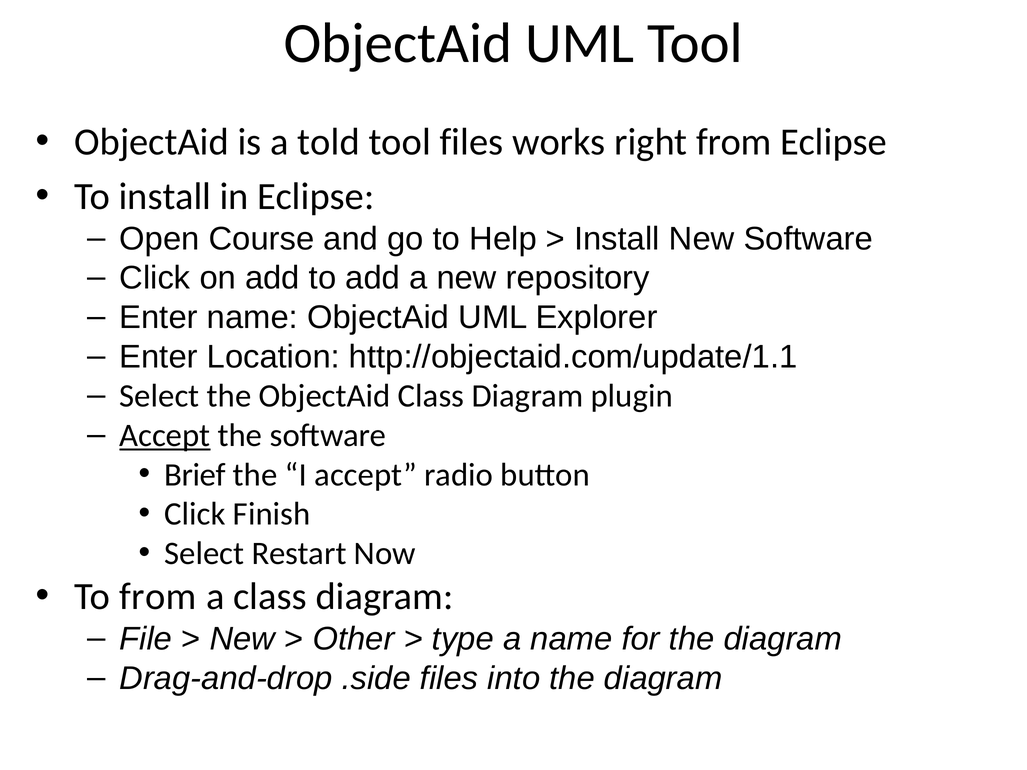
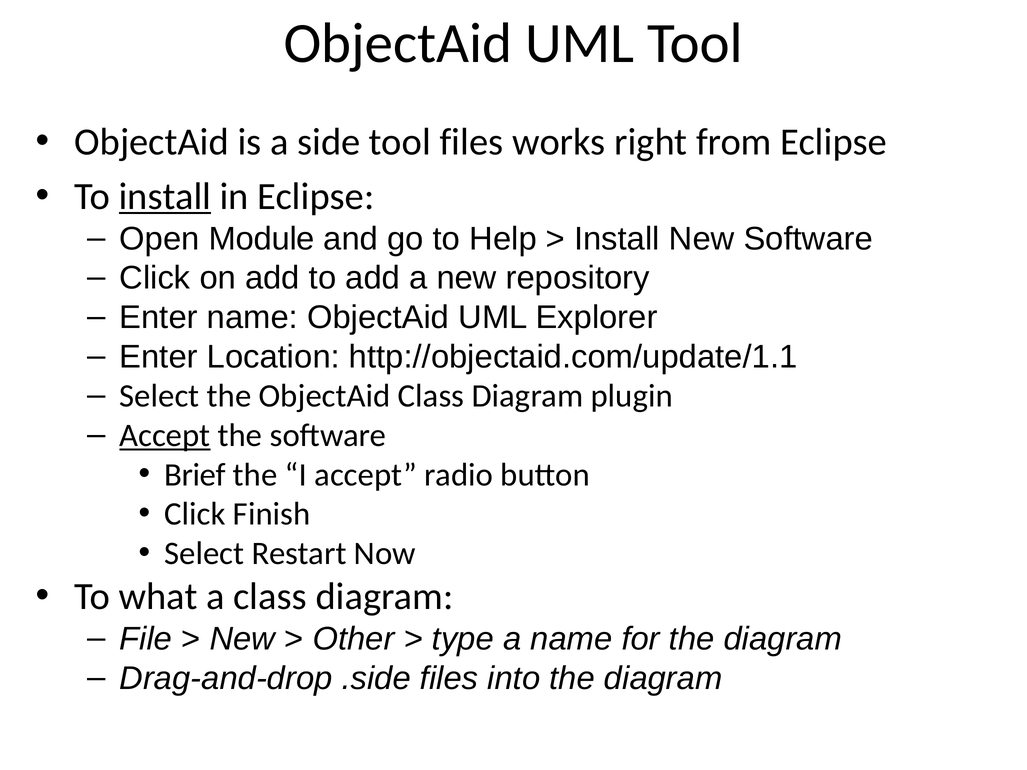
told: told -> side (329, 142)
install underline: none -> present (165, 196)
Course: Course -> Module (262, 239)
To from: from -> what (158, 597)
